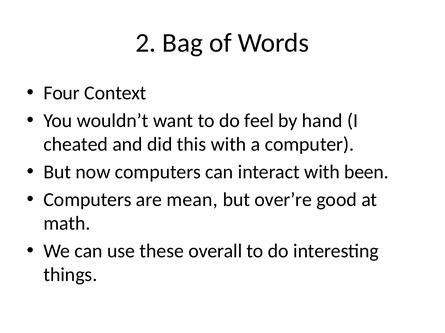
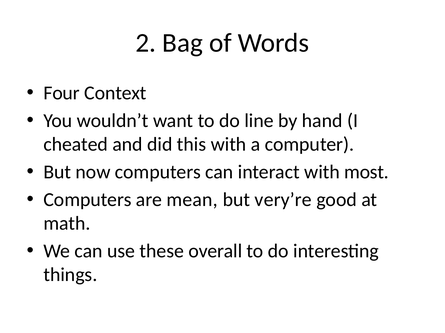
feel: feel -> line (259, 121)
been: been -> most (366, 172)
over’re: over’re -> very’re (283, 200)
